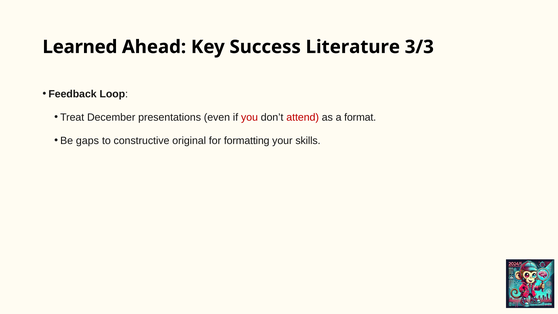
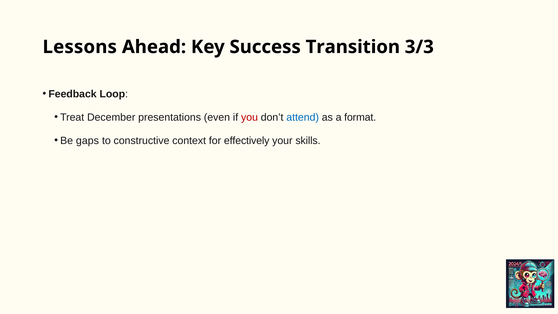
Learned: Learned -> Lessons (80, 47)
Literature: Literature -> Transition (353, 47)
attend colour: red -> blue (303, 117)
original: original -> context (189, 141)
formatting: formatting -> effectively (247, 141)
